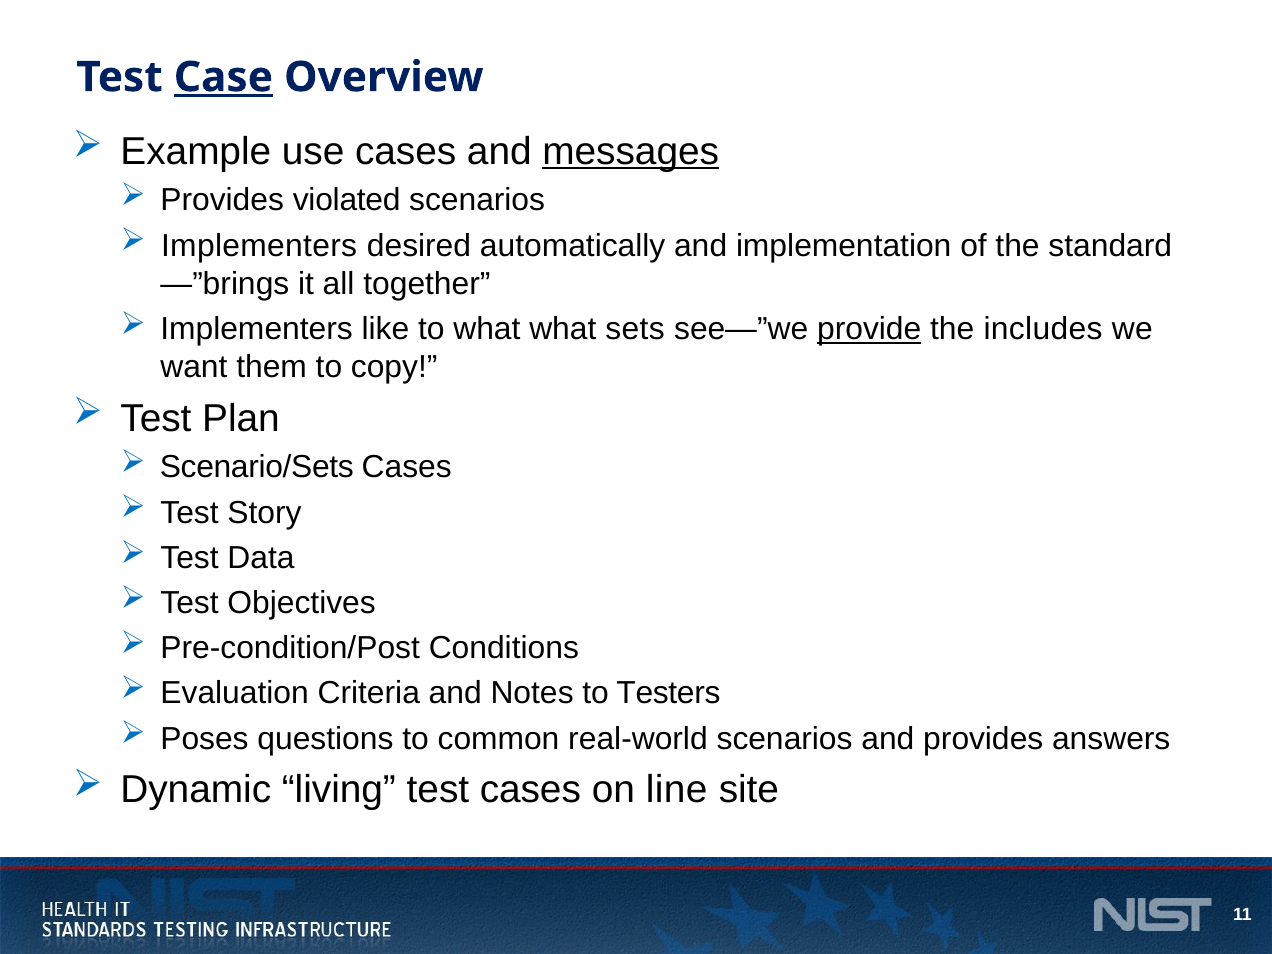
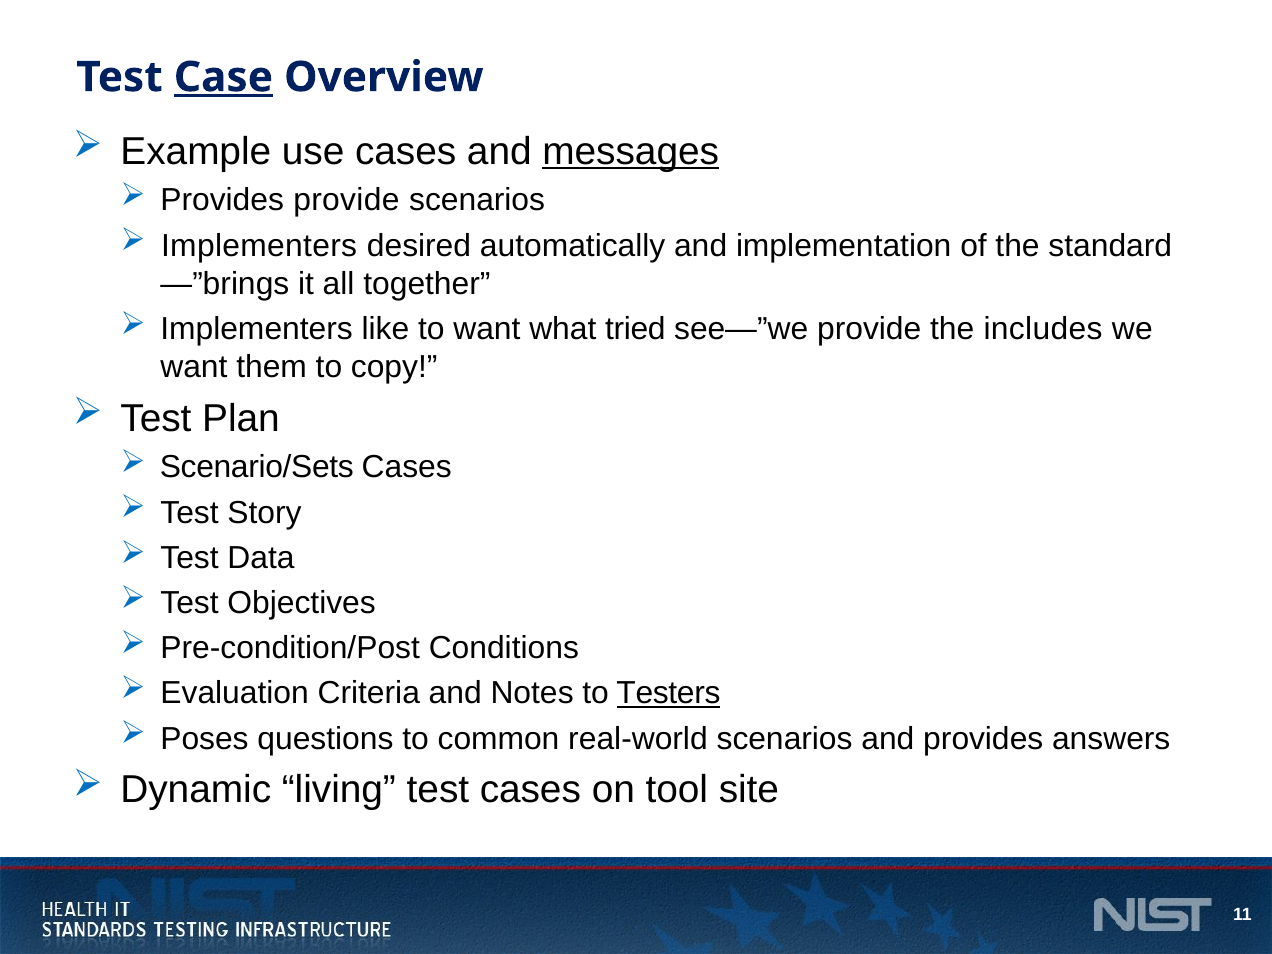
Provides violated: violated -> provide (346, 200)
to what: what -> want (487, 329)
sets: sets -> tried (635, 329)
provide underline: present -> none (869, 329)
Testers underline: none -> present (668, 693)
line: line -> tool (677, 790)
